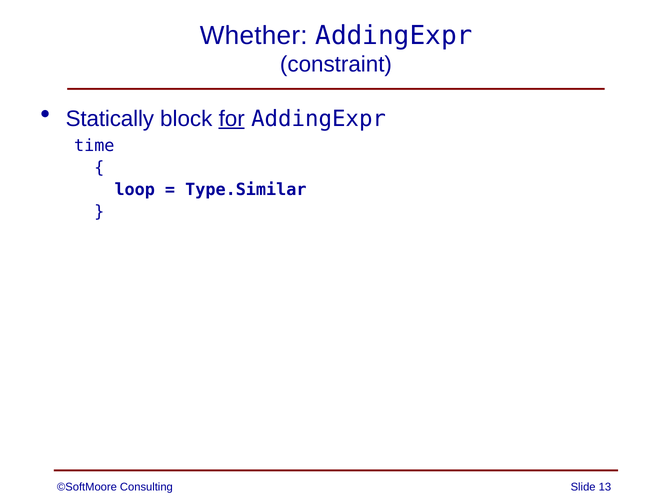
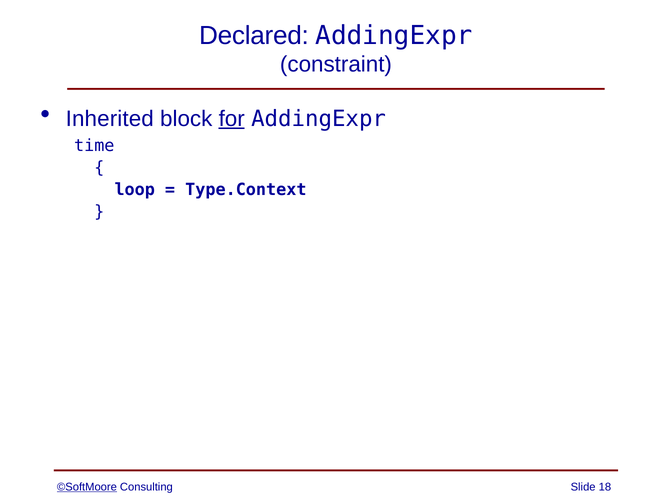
Whether: Whether -> Declared (254, 35)
Statically: Statically -> Inherited (110, 119)
Type.Similar: Type.Similar -> Type.Context (246, 190)
©SoftMoore underline: none -> present (87, 487)
13: 13 -> 18 (605, 487)
